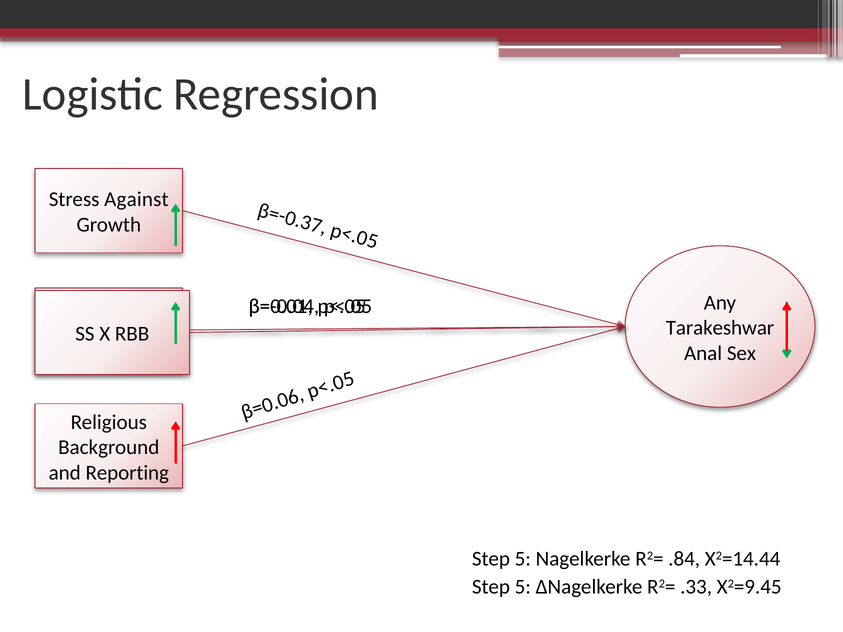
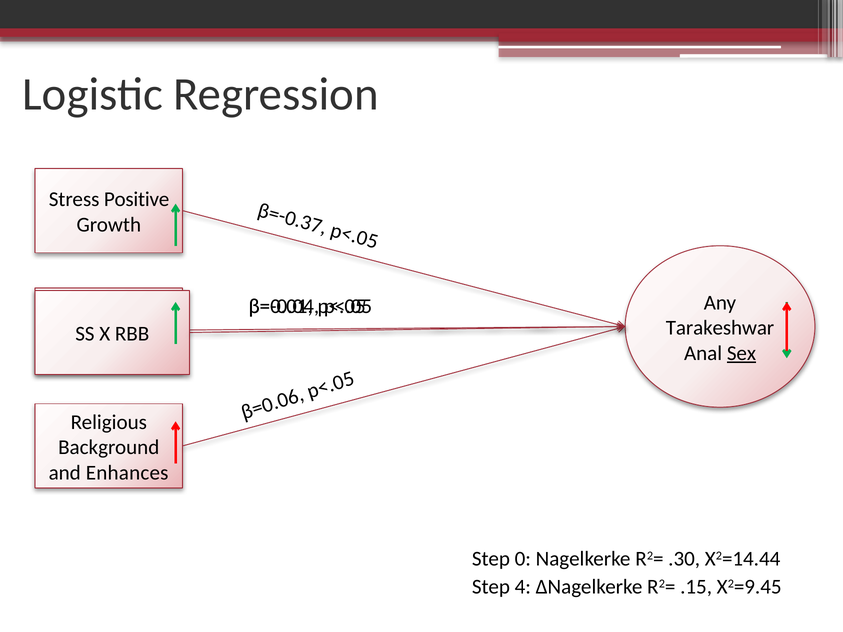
Against: Against -> Positive (137, 200)
Sex underline: none -> present (741, 353)
Reporting: Reporting -> Enhances (127, 473)
5: 5 -> 0 (523, 559)
.84: .84 -> .30 (684, 559)
5: 5 -> 4 (523, 587)
.33: .33 -> .15 (696, 587)
